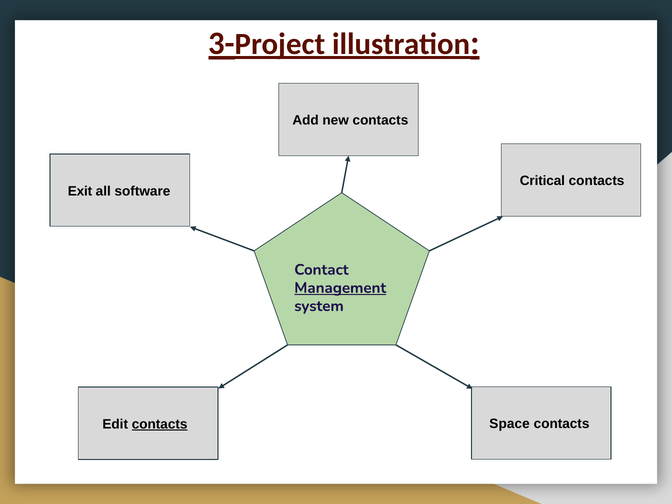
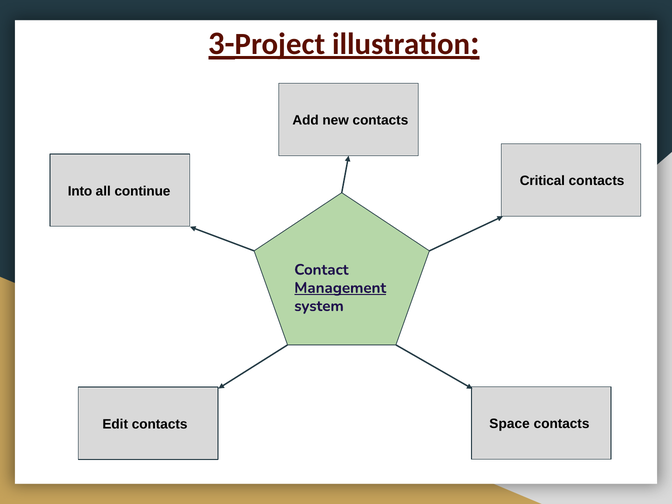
Exit: Exit -> Into (80, 191)
software: software -> continue (142, 191)
contacts underline: present -> none (160, 424)
